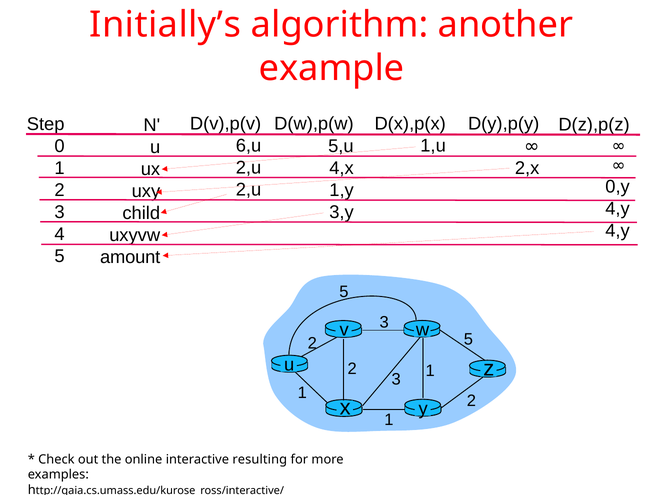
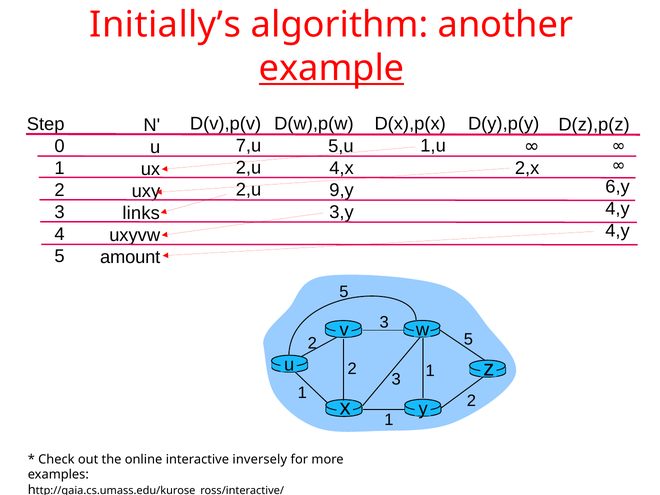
example underline: none -> present (332, 68)
6,u: 6,u -> 7,u (249, 146)
0,y: 0,y -> 6,y (618, 187)
1,y: 1,y -> 9,y (342, 190)
child: child -> links (141, 213)
resulting: resulting -> inversely (260, 459)
